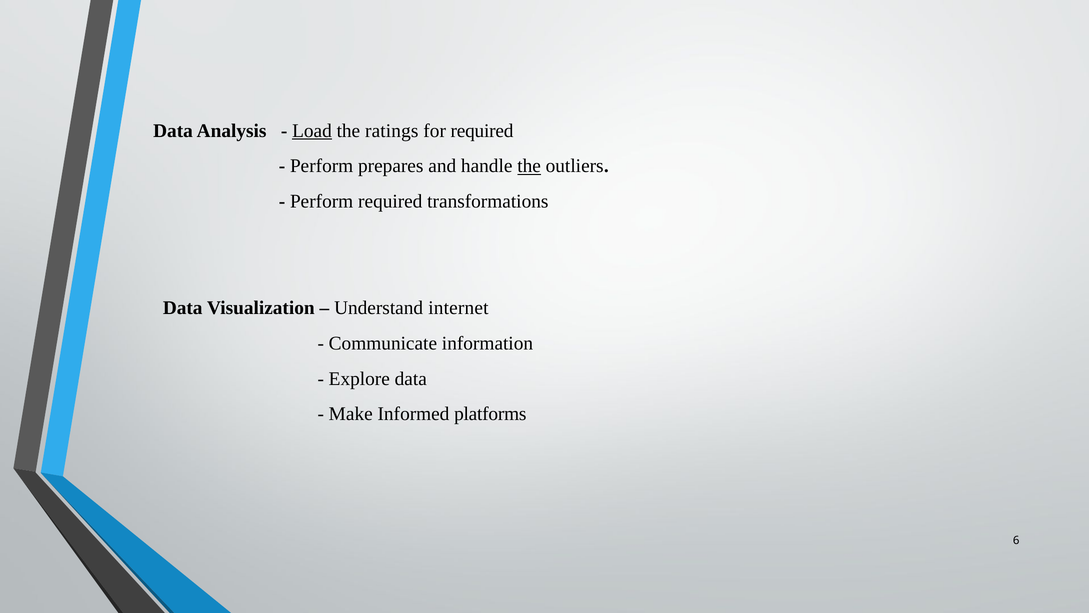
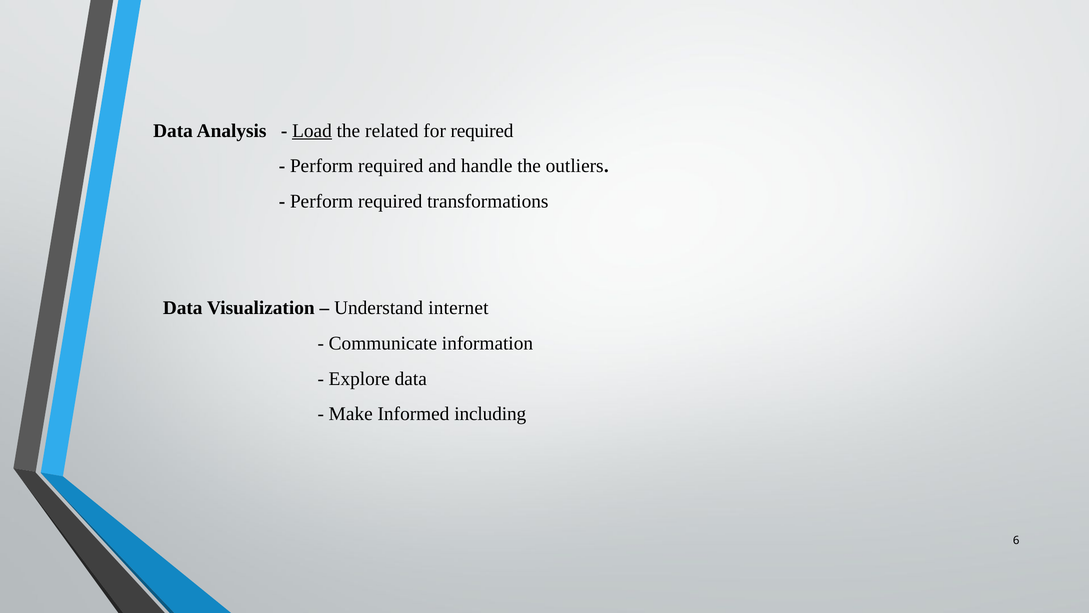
ratings: ratings -> related (392, 131)
prepares: prepares -> required (391, 166)
the underline: present -> none (529, 166)
platforms: platforms -> including (490, 414)
